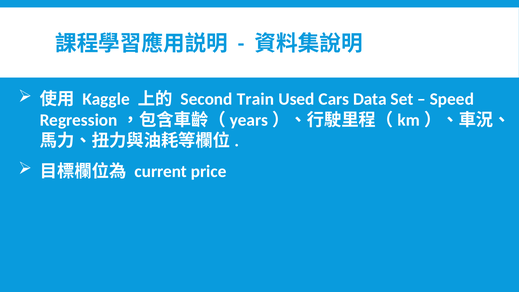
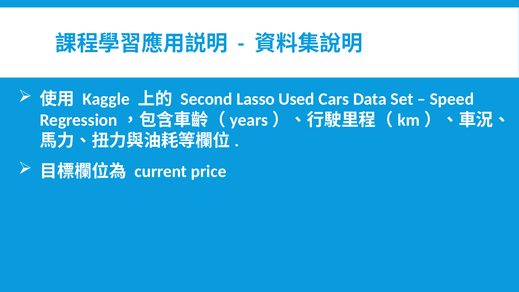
Train: Train -> Lasso (256, 99)
